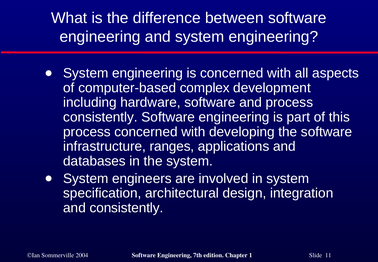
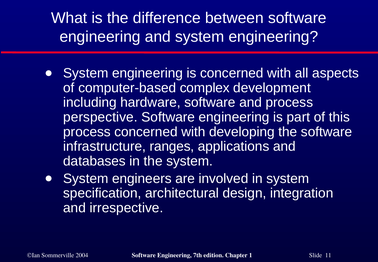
consistently: consistently -> perspective (100, 117)
and consistently: consistently -> irrespective (126, 208)
